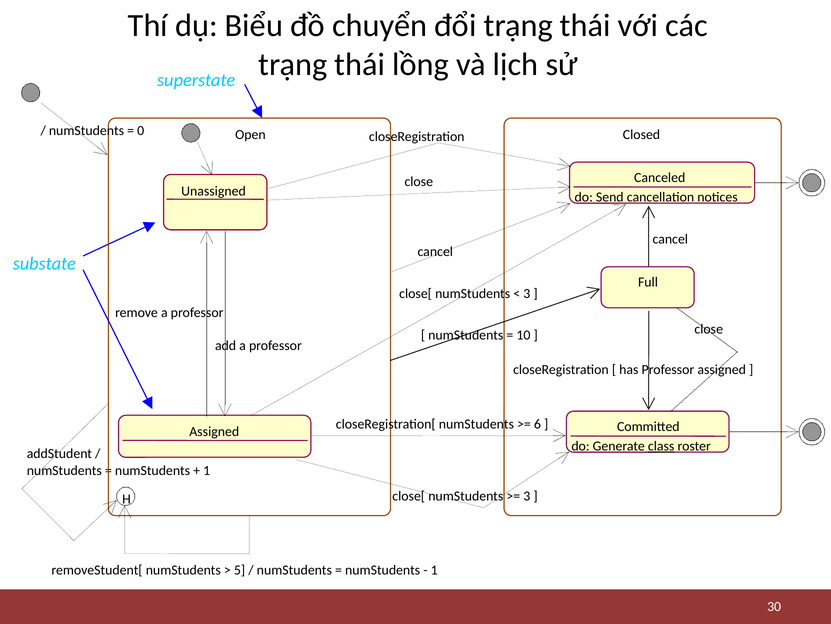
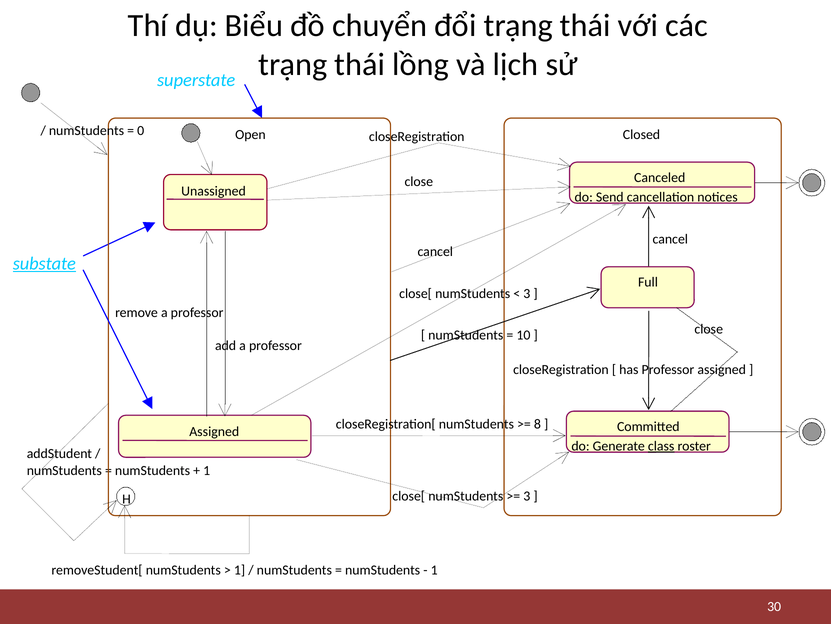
substate underline: none -> present (44, 263)
6: 6 -> 8 (537, 424)
5: 5 -> 1 (240, 569)
